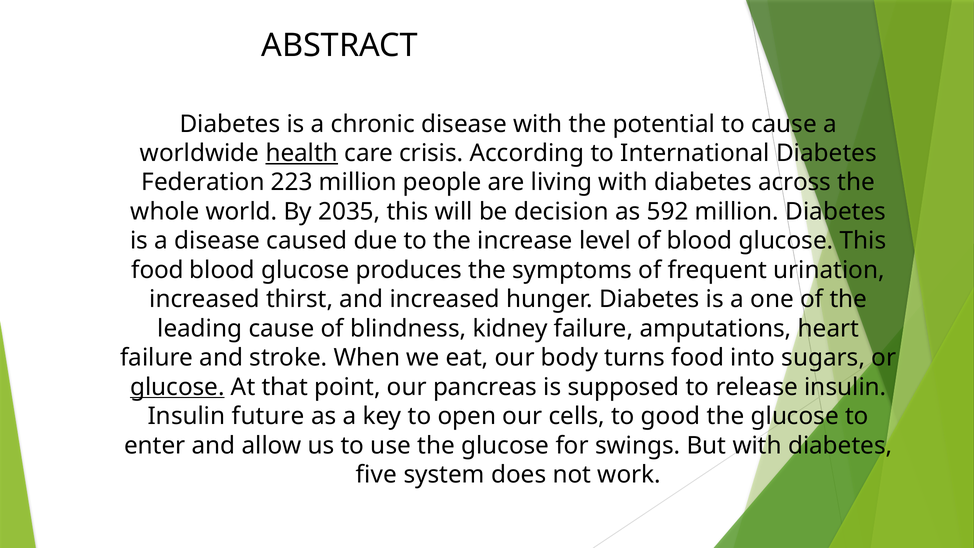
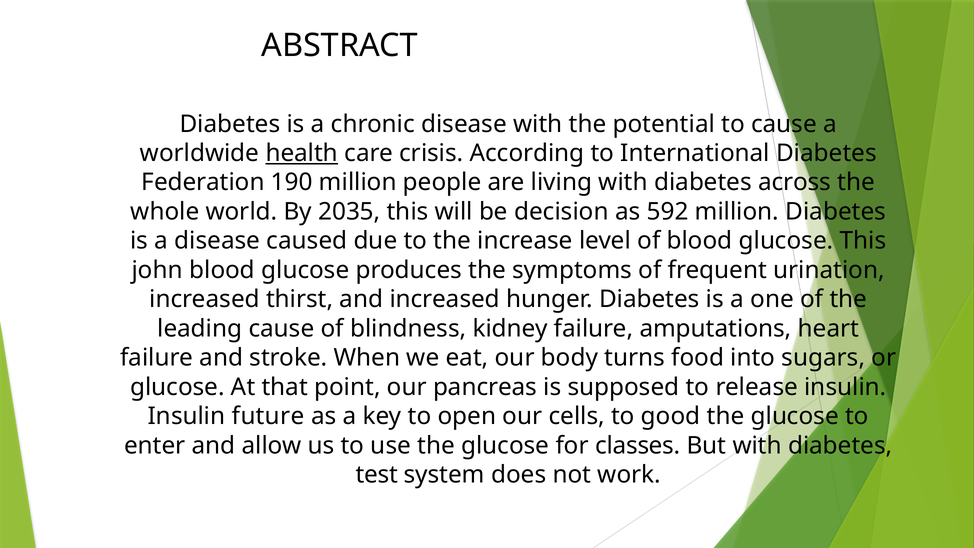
223: 223 -> 190 (292, 182)
food: food -> john (157, 270)
glucose underline: present -> none (177, 387)
swings: swings -> classes (638, 445)
five: five -> test (377, 475)
